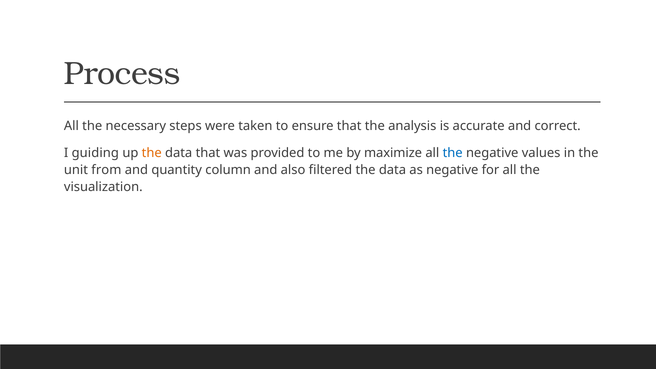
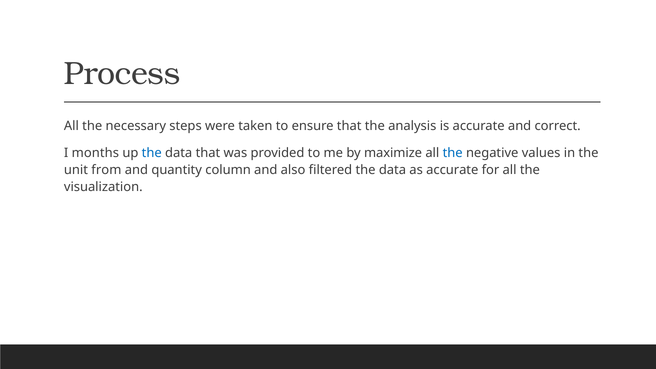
guiding: guiding -> months (95, 153)
the colour: orange -> blue (152, 153)
as negative: negative -> accurate (452, 170)
